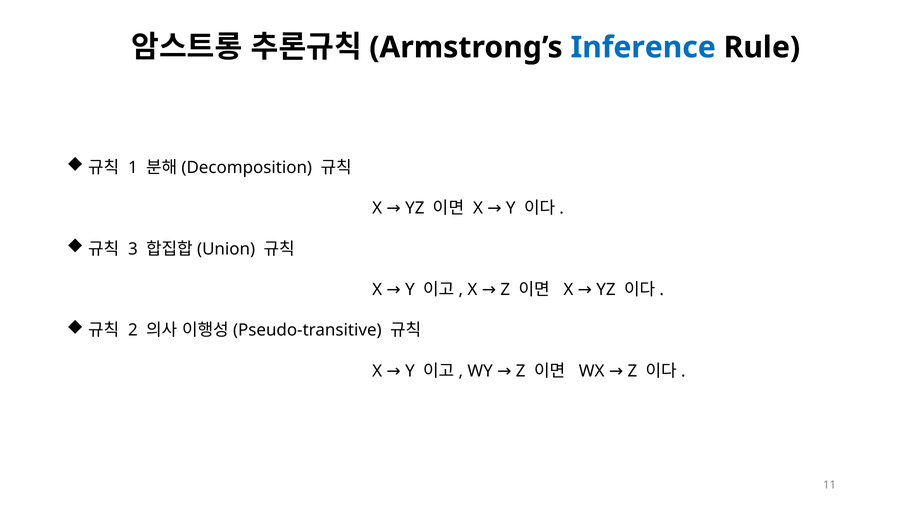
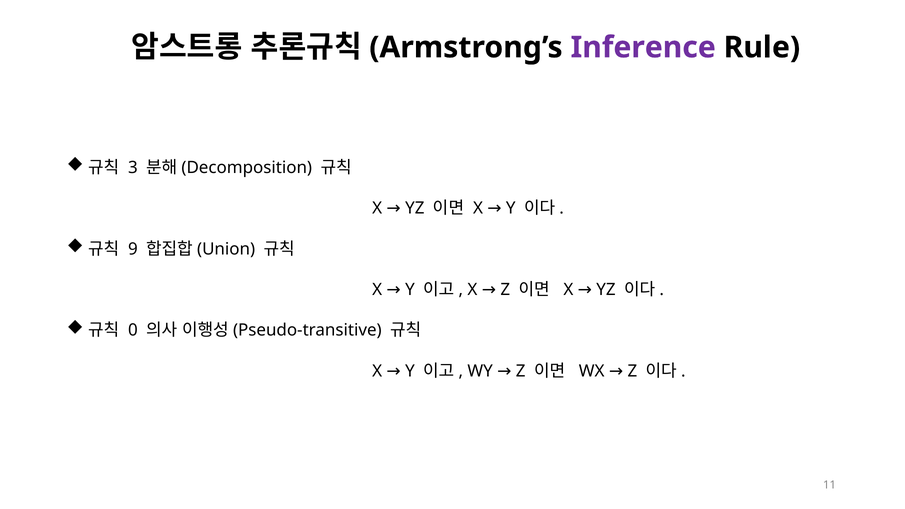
Inference colour: blue -> purple (643, 47)
1: 1 -> 3 (133, 168)
3: 3 -> 9 (133, 249)
2: 2 -> 0 (133, 330)
